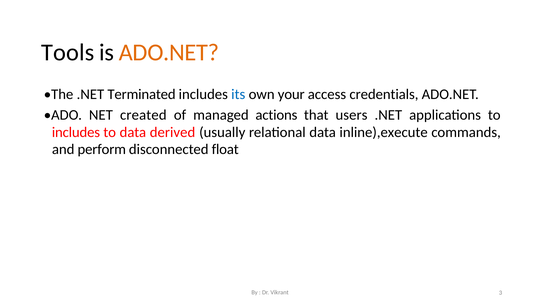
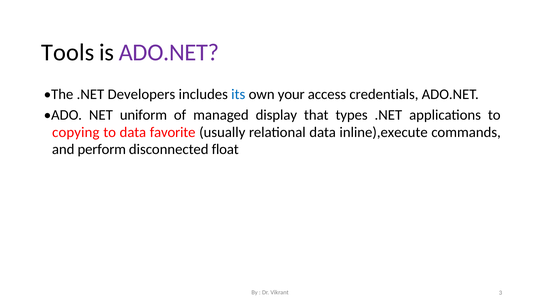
ADO.NET colour: orange -> purple (169, 53)
Terminated: Terminated -> Developers (141, 95)
created: created -> uniform (143, 115)
actions: actions -> display (276, 115)
users: users -> types (352, 115)
includes: includes -> copying (76, 132)
derived: derived -> favorite (173, 132)
